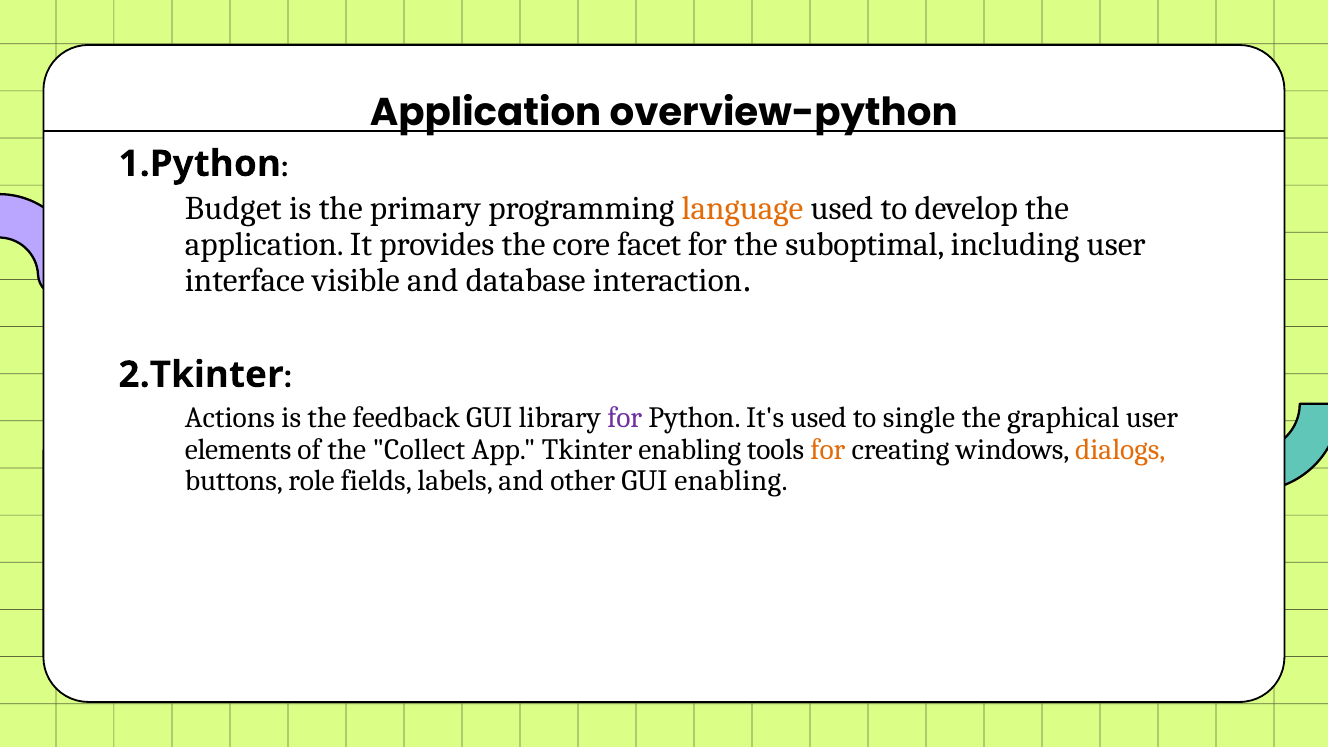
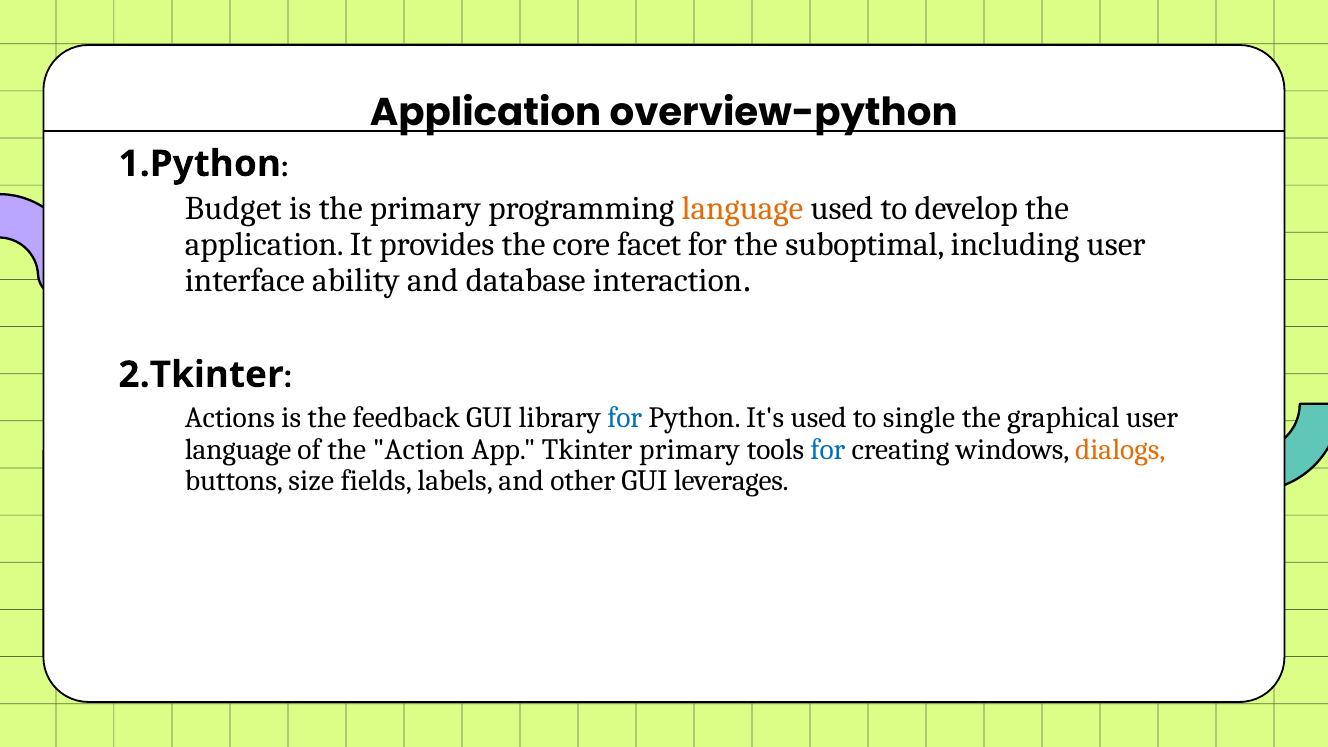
visible: visible -> ability (356, 280)
for colour: purple -> blue (625, 417)
elements: elements -> language (238, 449)
Collect: Collect -> Action (419, 449)
Tkinter enabling: enabling -> primary (690, 449)
for colour: orange -> blue (828, 449)
role: role -> size (311, 481)
GUI enabling: enabling -> leverages (731, 481)
